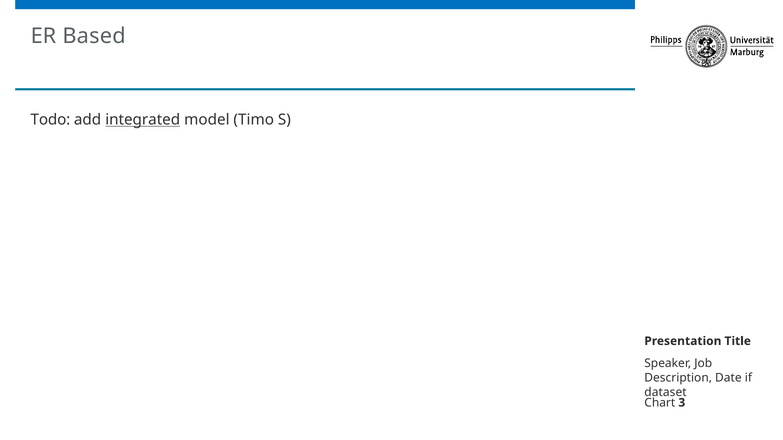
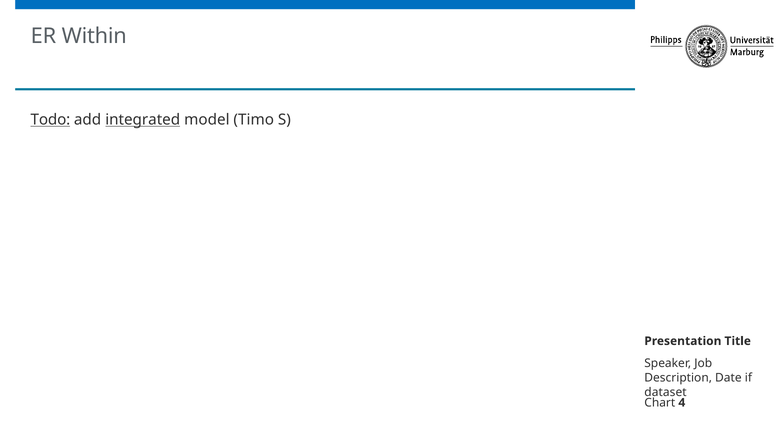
Based: Based -> Within (94, 36)
Todo underline: none -> present (50, 120)
3: 3 -> 4 (682, 403)
